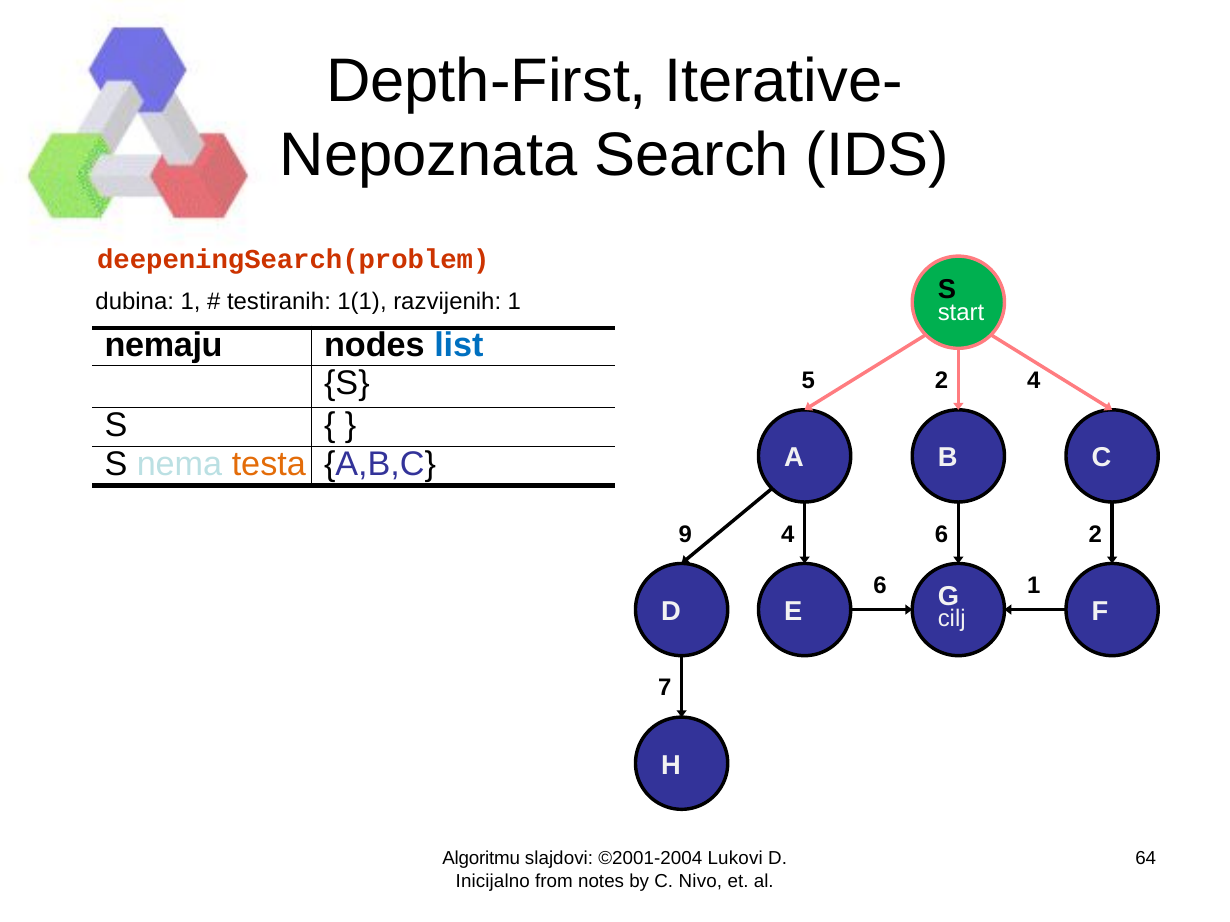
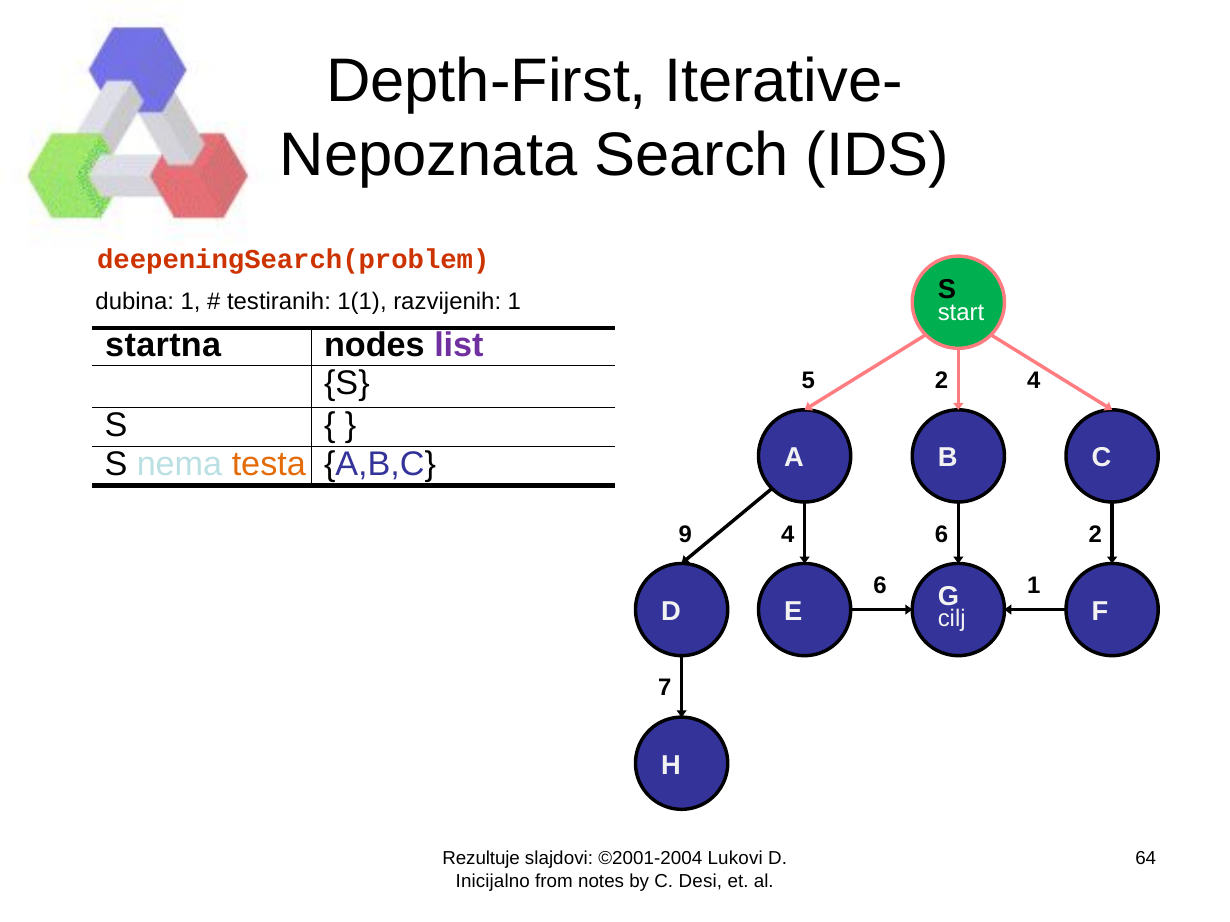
nemaju: nemaju -> startna (163, 345)
list colour: blue -> purple (459, 345)
Algoritmu: Algoritmu -> Rezultuje (481, 859)
Nivo: Nivo -> Desi (700, 881)
